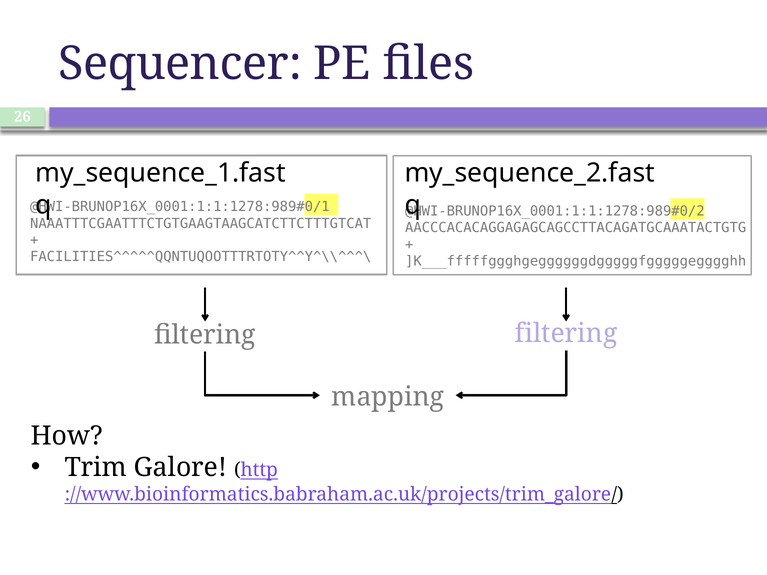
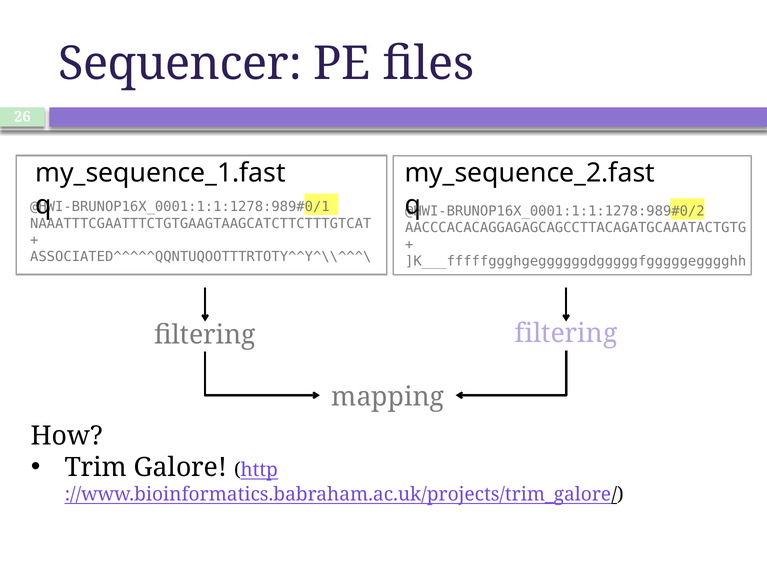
FACILITIES^^^^^QQNTUQOOTTTRTOTY^^Y^\\^^^\: FACILITIES^^^^^QQNTUQOOTTTRTOTY^^Y^\\^^^\ -> ASSOCIATED^^^^^QQNTUQOOTTTRTOTY^^Y^\\^^^\ (201, 257)
